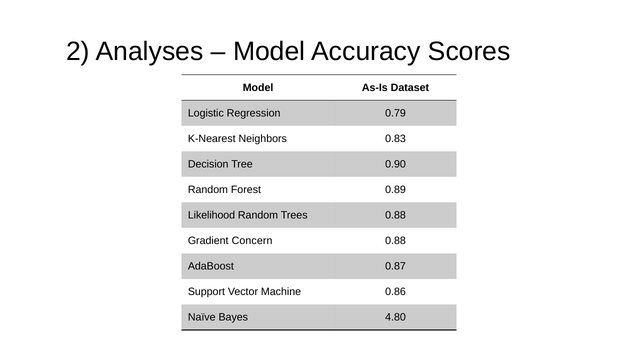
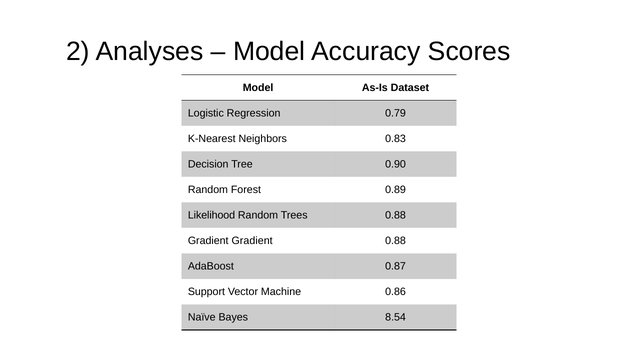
Gradient Concern: Concern -> Gradient (252, 241)
4.80: 4.80 -> 8.54 (396, 317)
